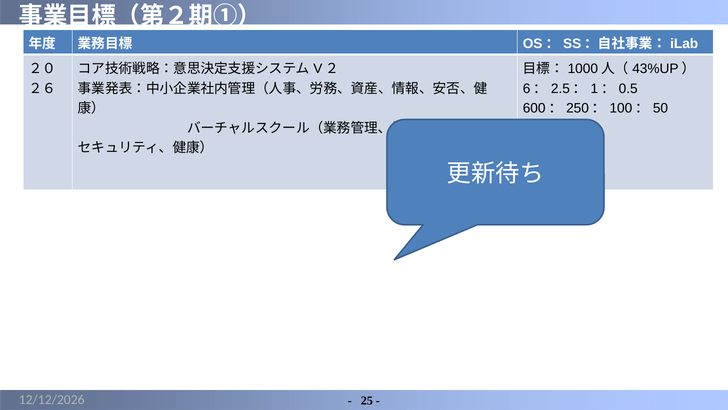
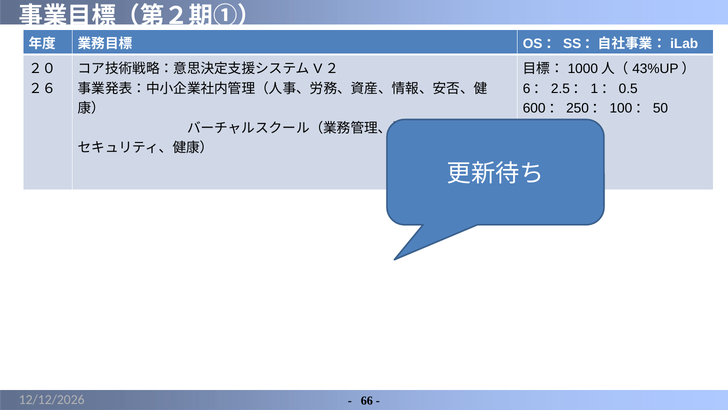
25: 25 -> 66 (367, 400)
